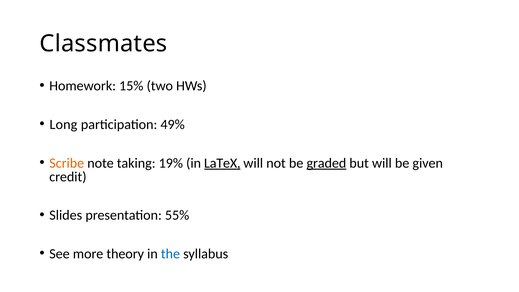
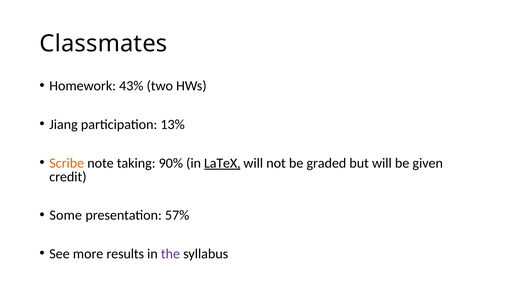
15%: 15% -> 43% (131, 86)
Long: Long -> Jiang (64, 124)
49%: 49% -> 13% (173, 124)
19%: 19% -> 90% (171, 163)
graded underline: present -> none (326, 163)
Slides: Slides -> Some (66, 215)
55%: 55% -> 57% (177, 215)
theory: theory -> results (125, 254)
the colour: blue -> purple (170, 254)
